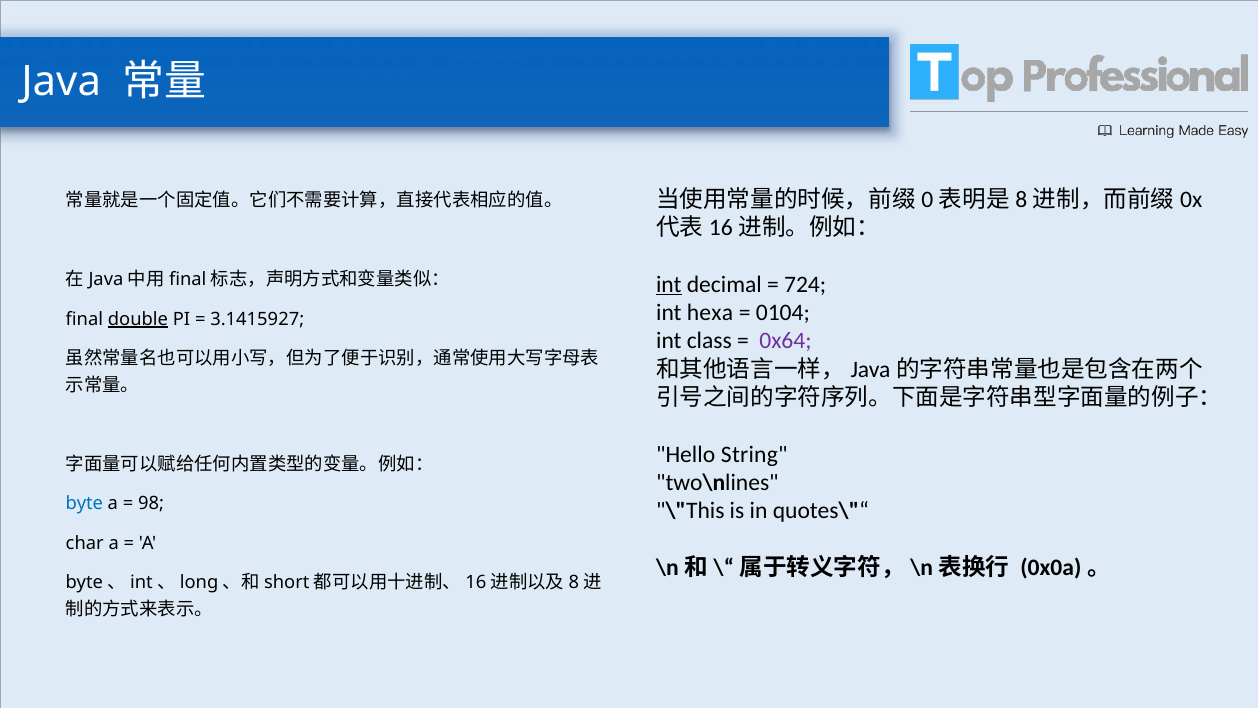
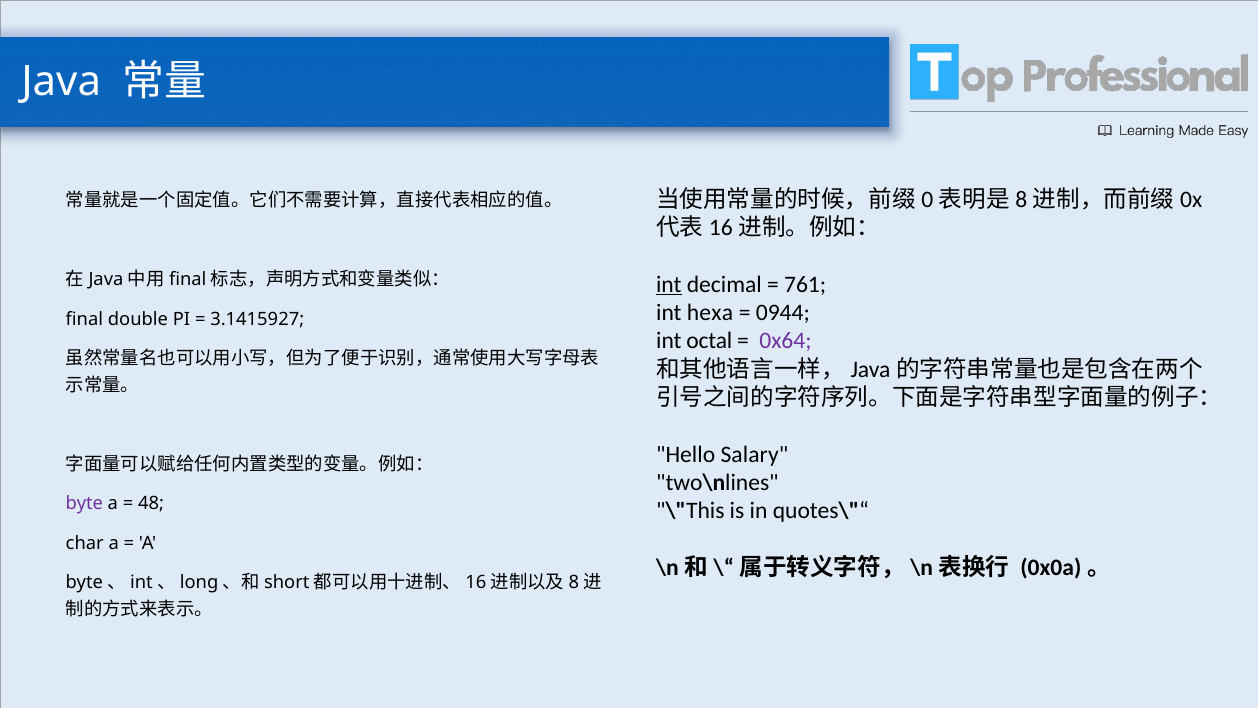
724: 724 -> 761 (805, 284)
0104: 0104 -> 0944 (783, 313)
double underline: present -> none (138, 319)
class: class -> octal (709, 341)
String: String -> Salary (754, 454)
byte colour: blue -> purple (84, 503)
98: 98 -> 48 (151, 503)
